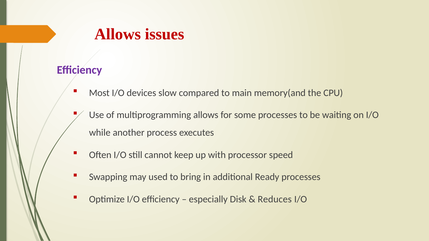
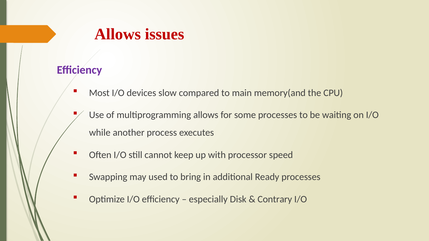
Reduces: Reduces -> Contrary (275, 199)
